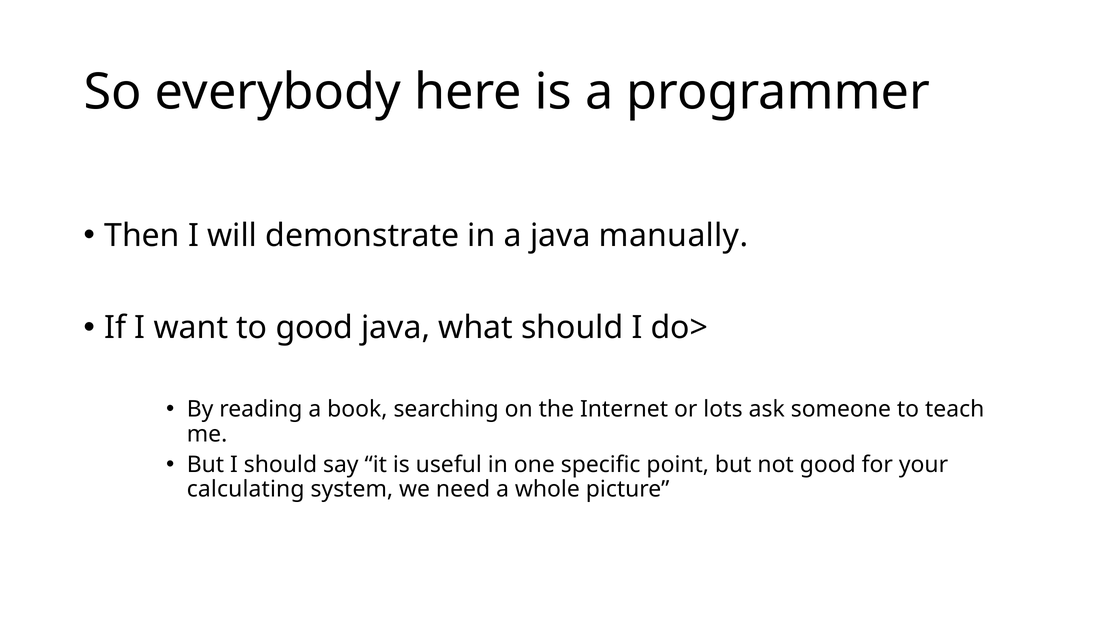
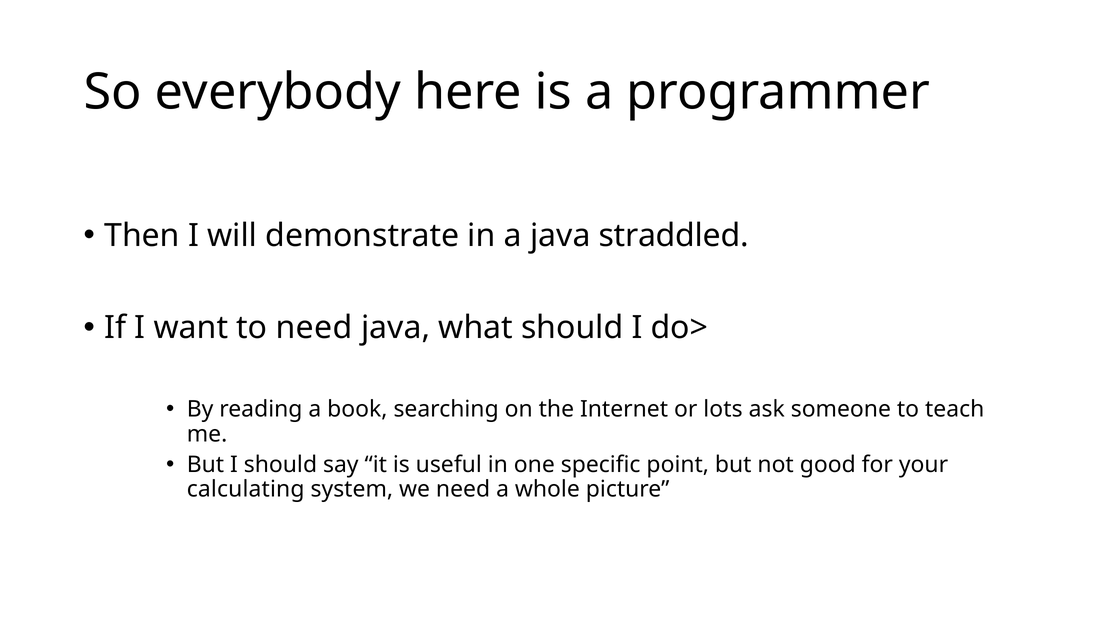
manually: manually -> straddled (674, 236)
to good: good -> need (314, 328)
